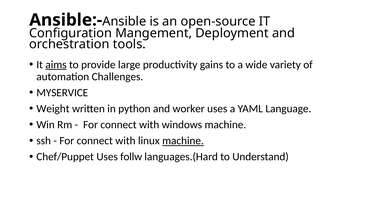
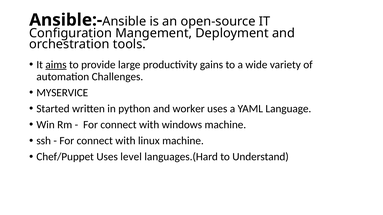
Weight: Weight -> Started (53, 109)
machine underline: present -> none (183, 141)
follw: follw -> level (131, 157)
